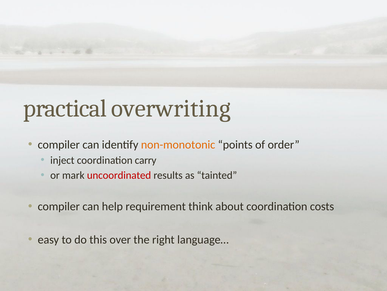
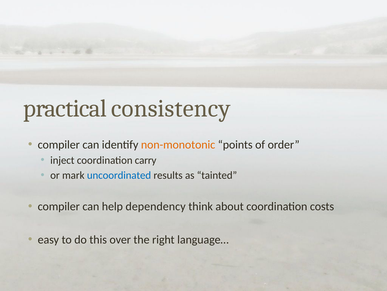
overwriting: overwriting -> consistency (171, 108)
uncoordinated colour: red -> blue (119, 175)
requirement: requirement -> dependency (156, 206)
